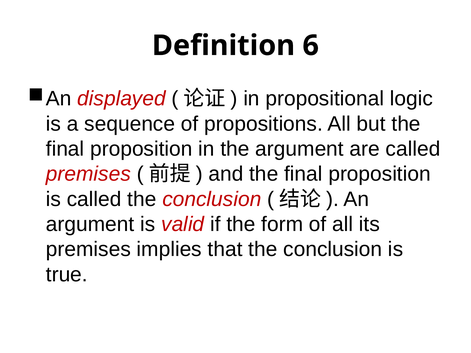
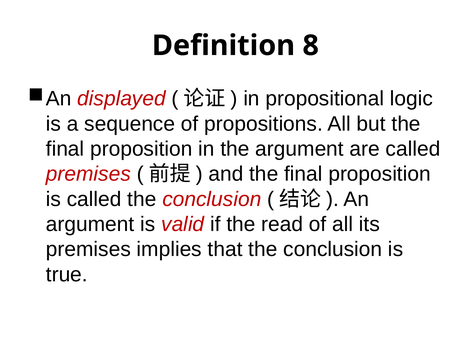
6: 6 -> 8 (311, 46)
form: form -> read (282, 224)
